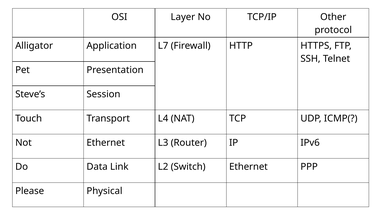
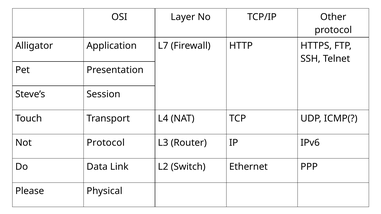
Not Ethernet: Ethernet -> Protocol (106, 143)
